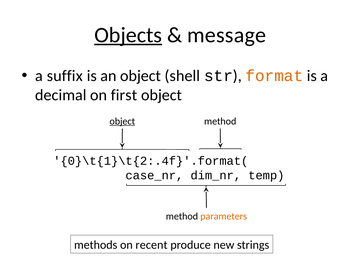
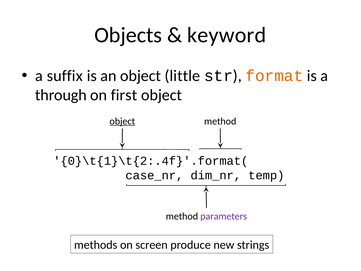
Objects underline: present -> none (128, 35)
message: message -> keyword (227, 35)
shell: shell -> little (182, 76)
decimal: decimal -> through (61, 95)
parameters colour: orange -> purple (224, 216)
recent: recent -> screen (152, 245)
